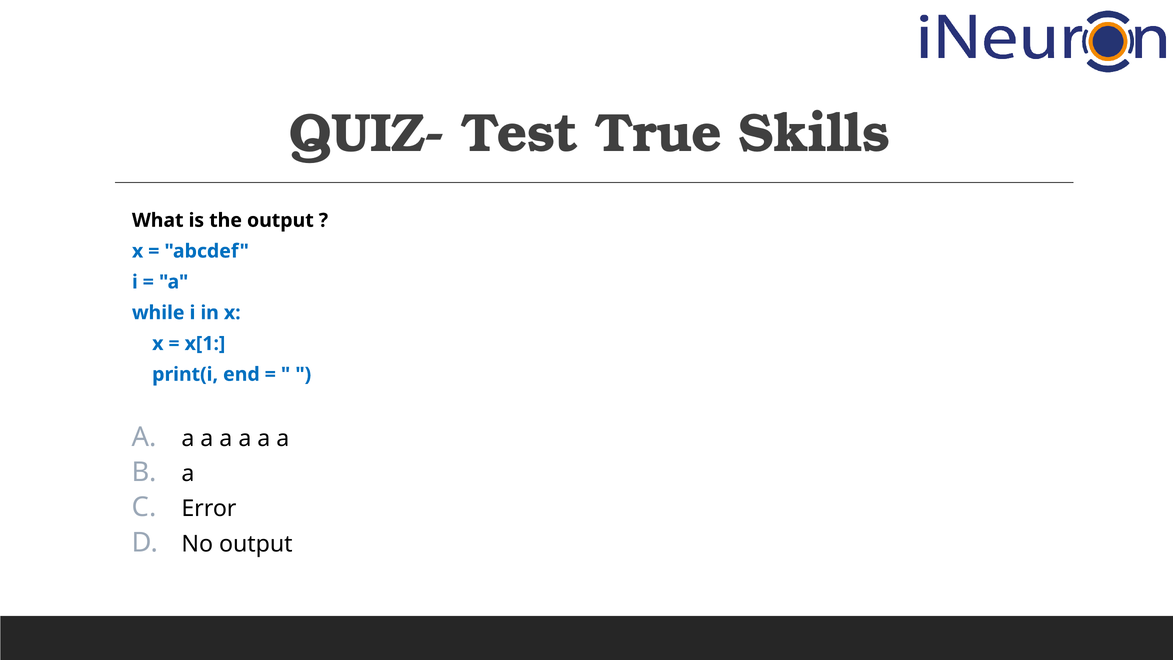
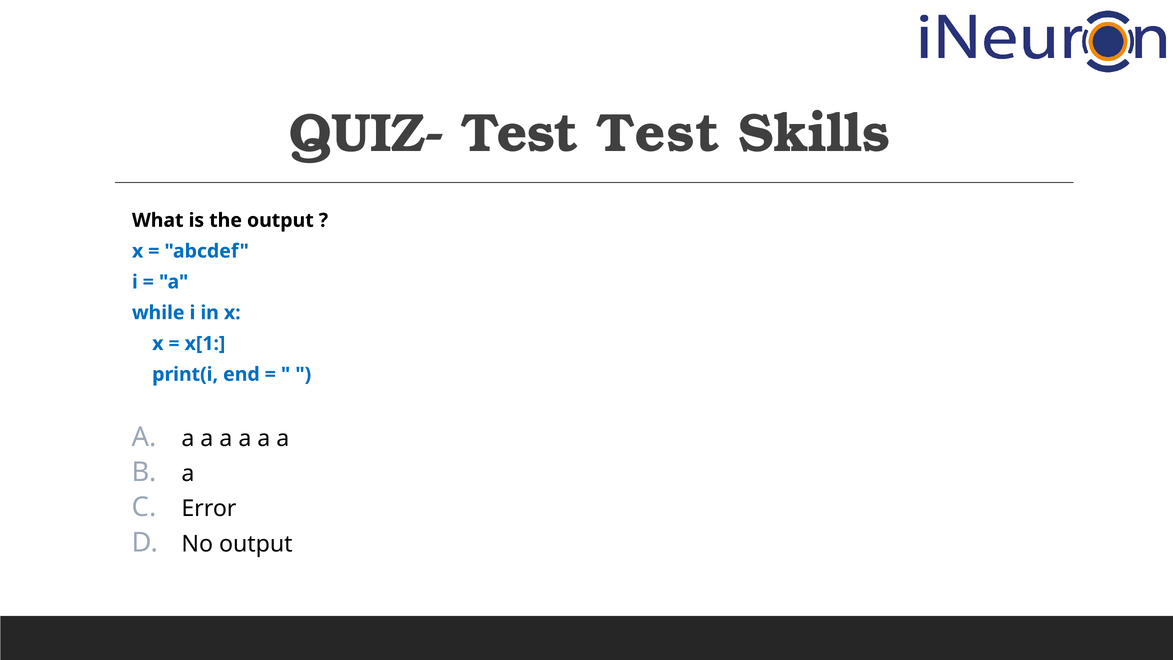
Test True: True -> Test (658, 133)
